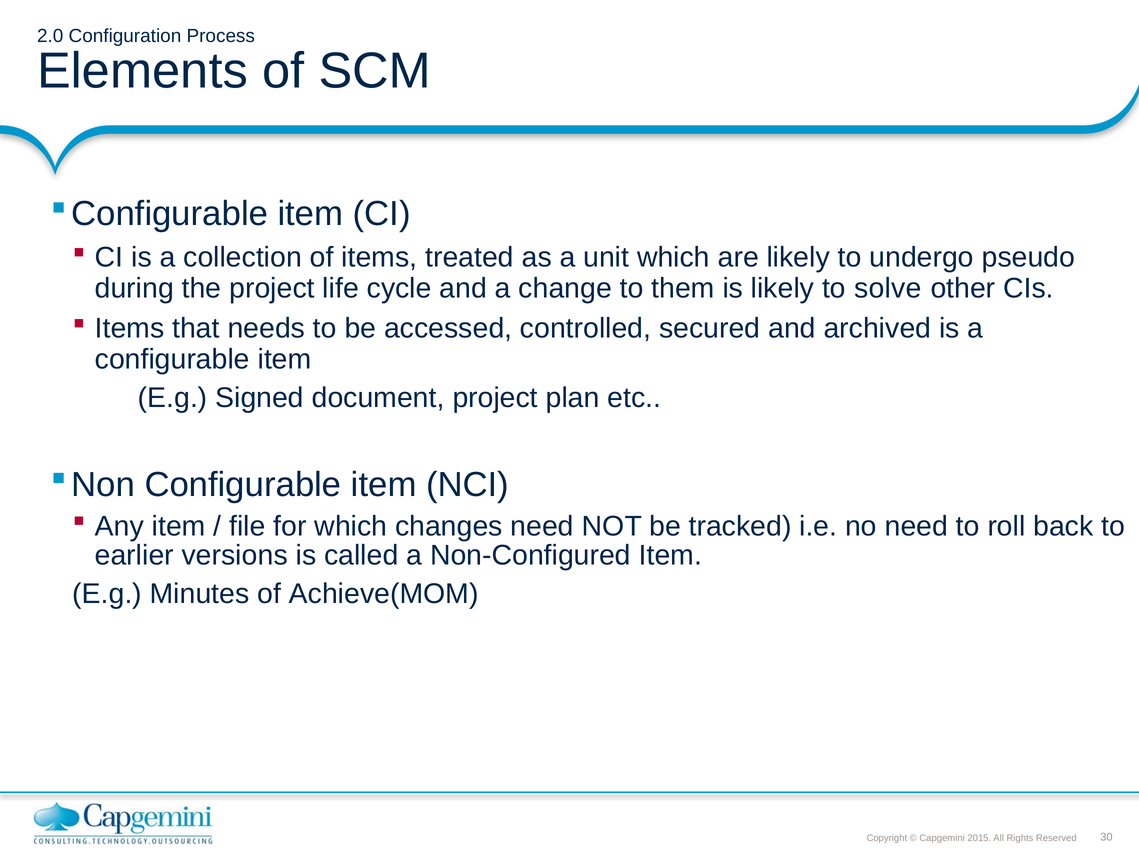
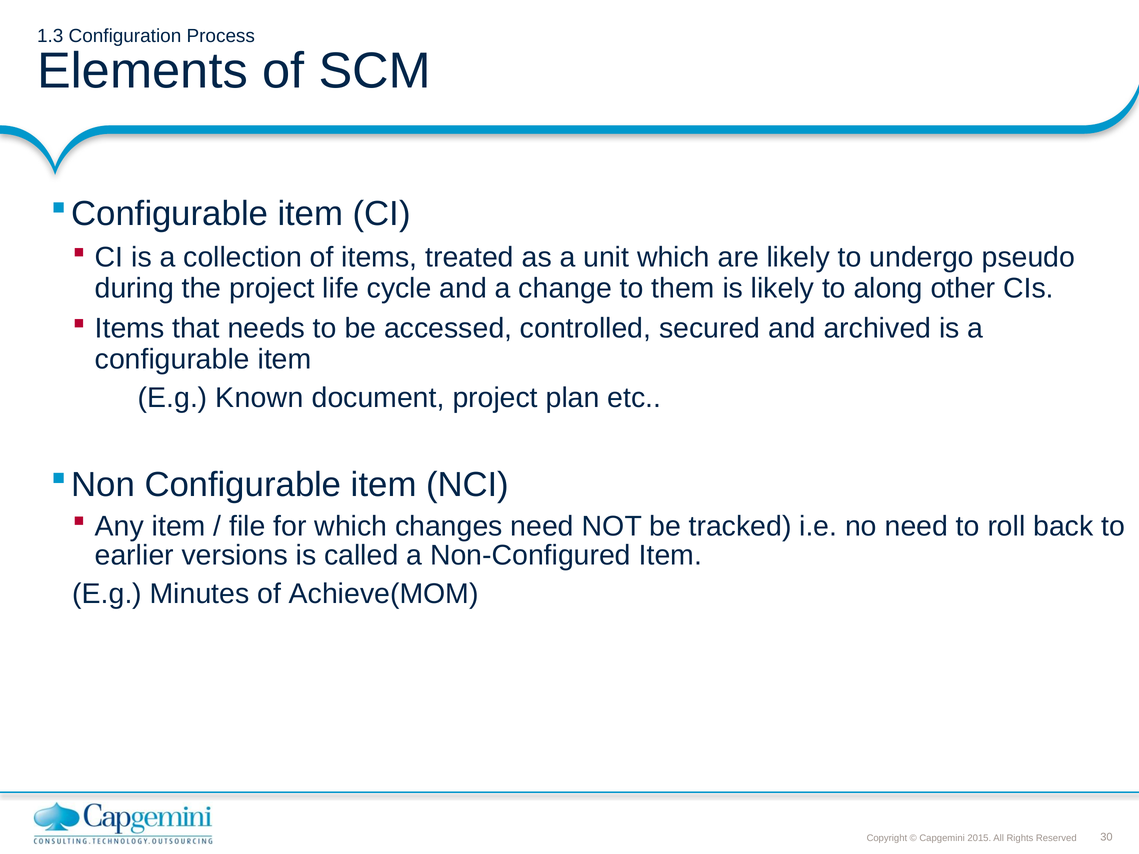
2.0: 2.0 -> 1.3 (50, 36)
solve: solve -> along (888, 288)
Signed: Signed -> Known (259, 398)
